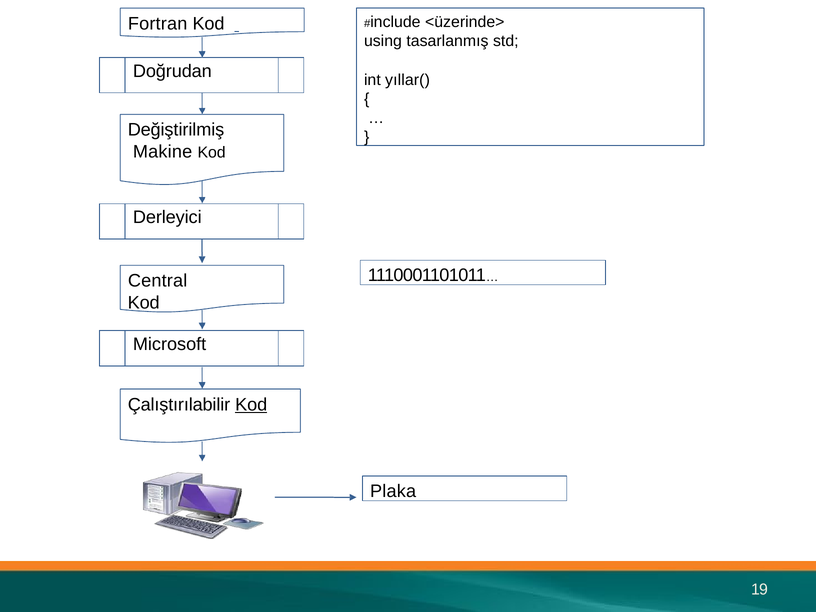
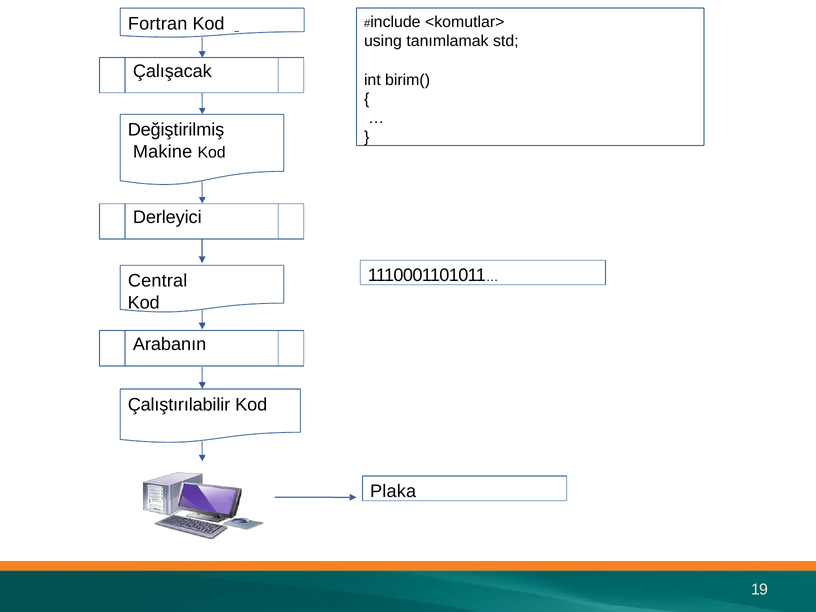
<üzerinde>: <üzerinde> -> <komutlar> (465, 22)
tasarlanmış: tasarlanmış -> tanımlamak (447, 41)
Doğrudan: Doğrudan -> Çalışacak (172, 71)
yıllar(: yıllar( -> birim( (408, 80)
Microsoft: Microsoft -> Arabanın (170, 344)
Kod underline: present -> none (251, 405)
